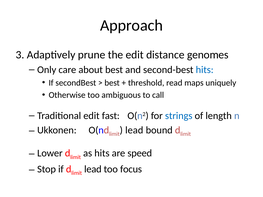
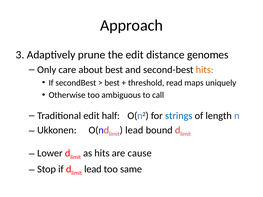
hits colour: blue -> orange (205, 70)
fast: fast -> half (111, 116)
speed: speed -> cause (140, 153)
focus: focus -> same (131, 169)
